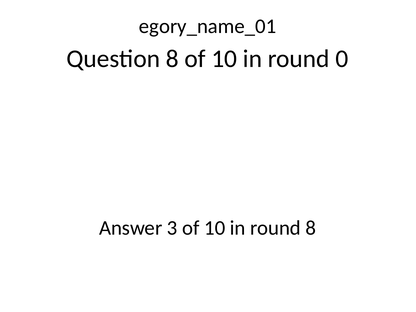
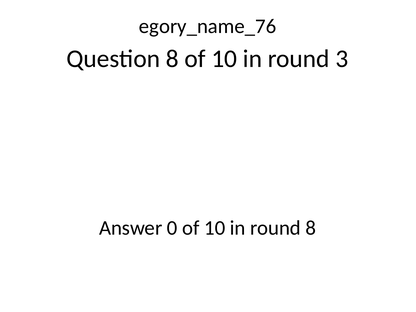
egory_name_01: egory_name_01 -> egory_name_76 (208, 26)
0: 0 -> 3 (342, 59)
3: 3 -> 0 (172, 228)
